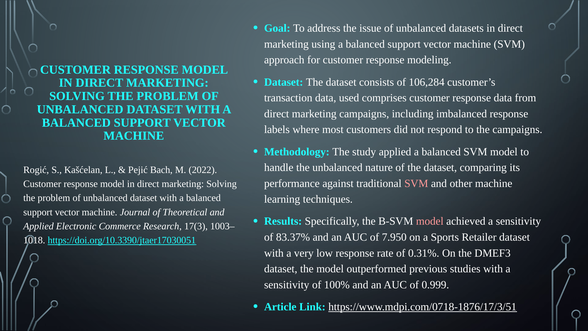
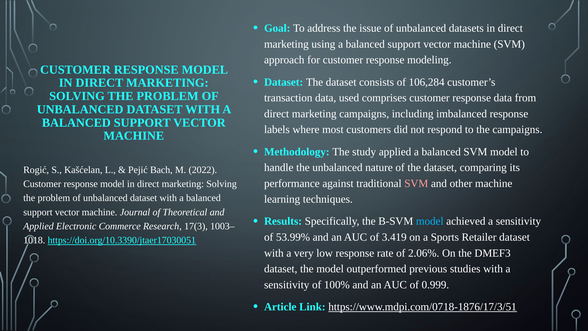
model colour: pink -> light blue (430, 221)
83.37%: 83.37% -> 53.99% (293, 237)
7.950: 7.950 -> 3.419 (394, 237)
0.31%: 0.31% -> 2.06% (424, 253)
